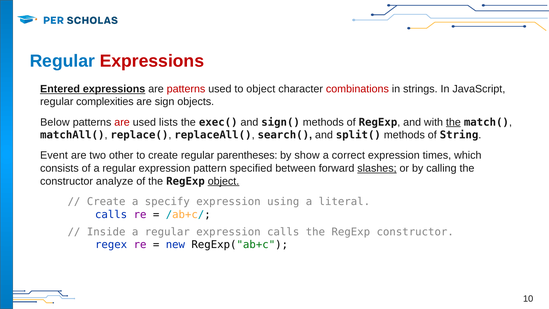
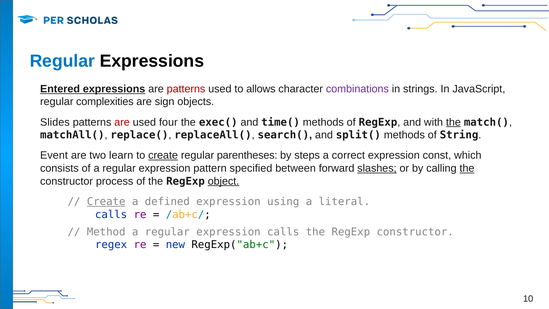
Expressions colour: red -> black (152, 61)
to object: object -> allows (261, 89)
combinations colour: red -> purple (357, 89)
Below: Below -> Slides (55, 122)
lists: lists -> four (168, 122)
sign(: sign( -> time( (281, 122)
other: other -> learn (121, 155)
create underline: none -> present (163, 155)
show: show -> steps (307, 155)
times: times -> const (437, 155)
the underline: none -> present (467, 168)
analyze: analyze -> process (115, 181)
Create underline: none -> present (106, 202)
specify: specify -> defined (167, 202)
Inside: Inside -> Method (106, 232)
